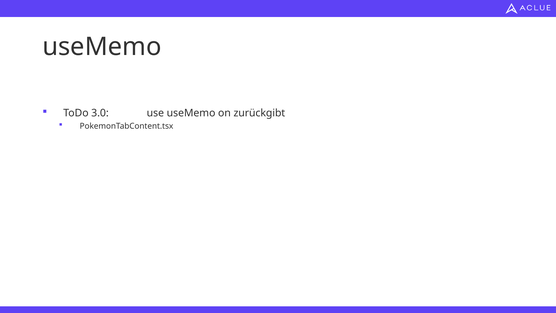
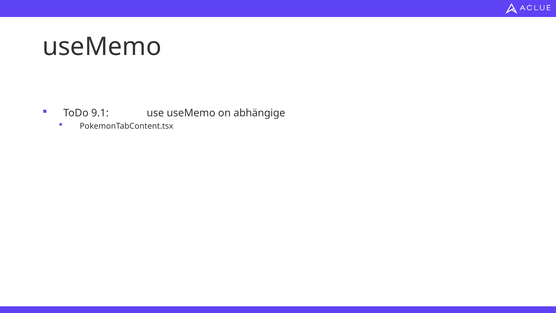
3.0: 3.0 -> 9.1 (100, 113)
zurückgibt: zurückgibt -> abhängige (259, 113)
